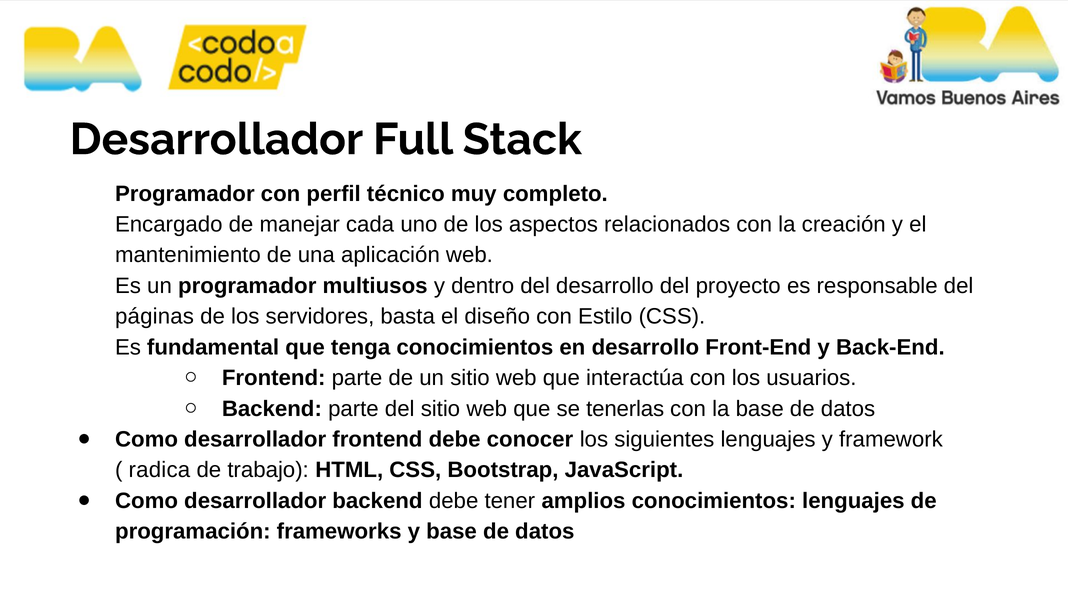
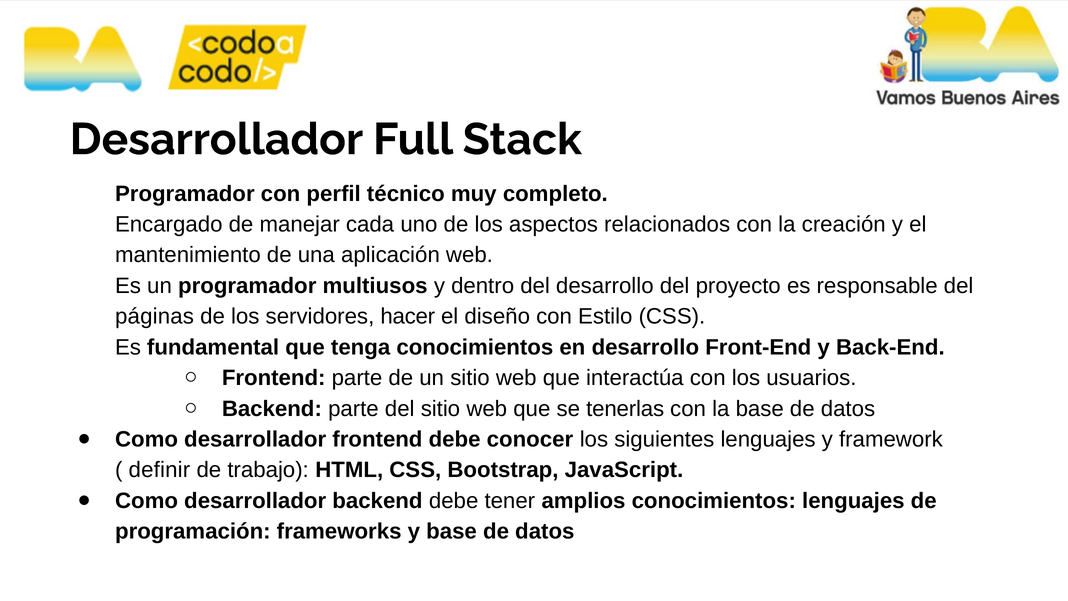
basta: basta -> hacer (408, 316)
radica: radica -> definir (159, 470)
